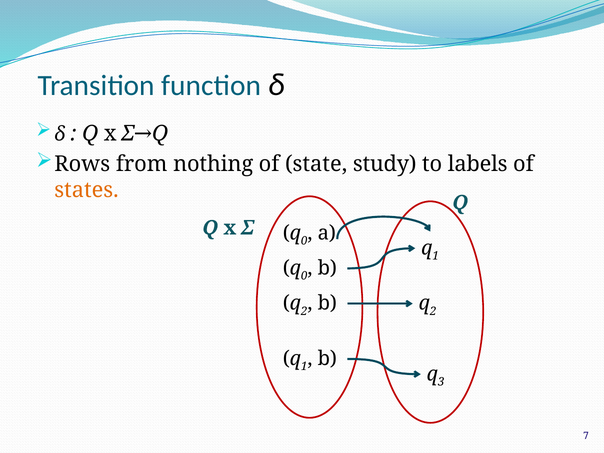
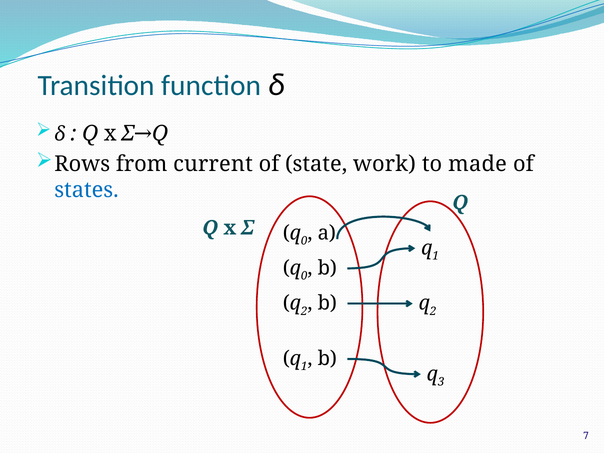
nothing: nothing -> current (213, 164)
study: study -> work (384, 164)
labels: labels -> made (477, 164)
states colour: orange -> blue (86, 190)
